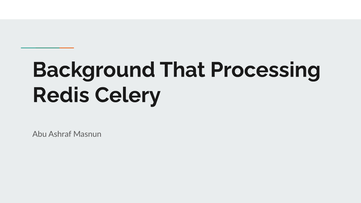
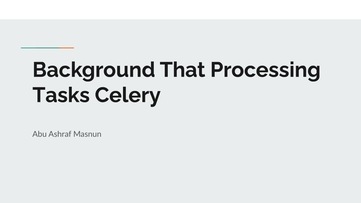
Redis: Redis -> Tasks (61, 95)
